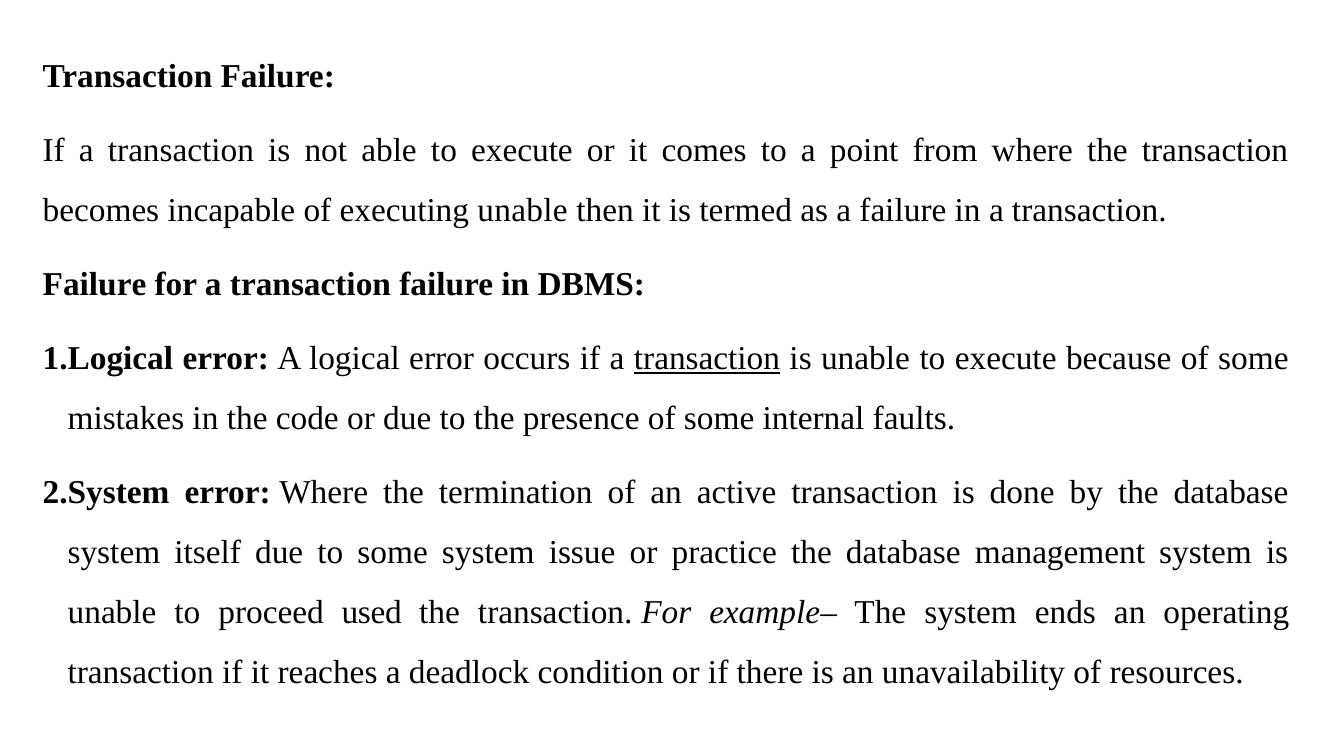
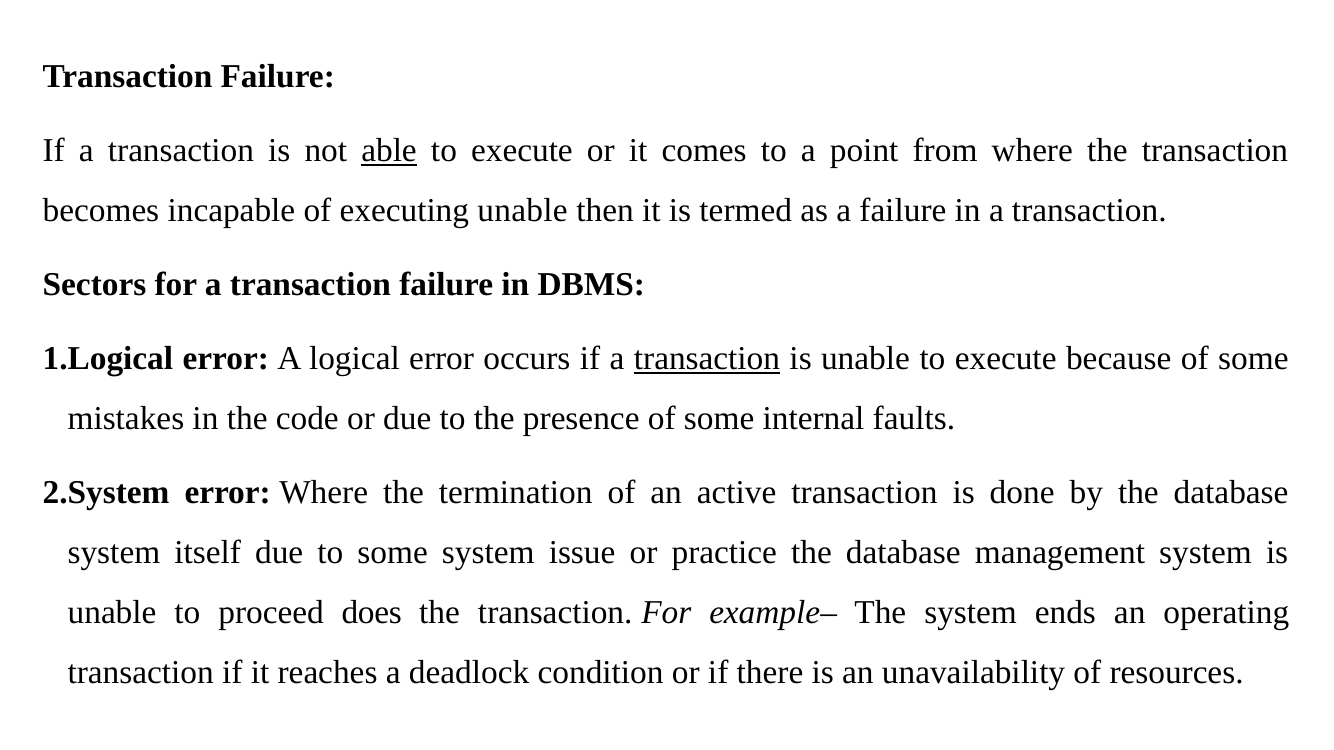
able underline: none -> present (389, 151)
Failure: Failure -> Sectors (95, 285)
used: used -> does (372, 613)
